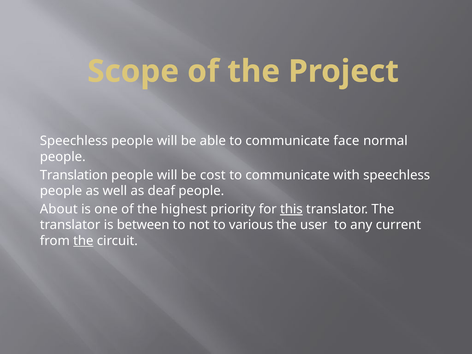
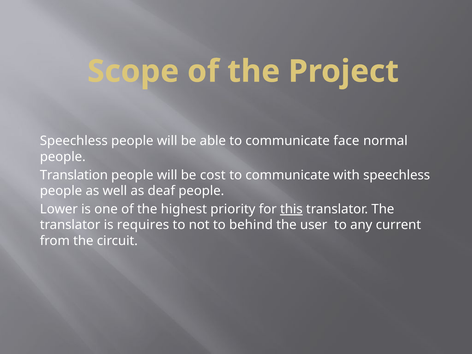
About: About -> Lower (59, 209)
between: between -> requires (143, 225)
various: various -> behind (251, 225)
the underline: present -> none (83, 241)
